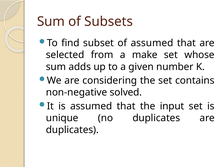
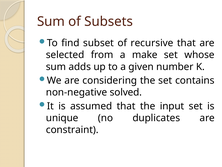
of assumed: assumed -> recursive (152, 43)
duplicates: duplicates -> constraint (72, 129)
